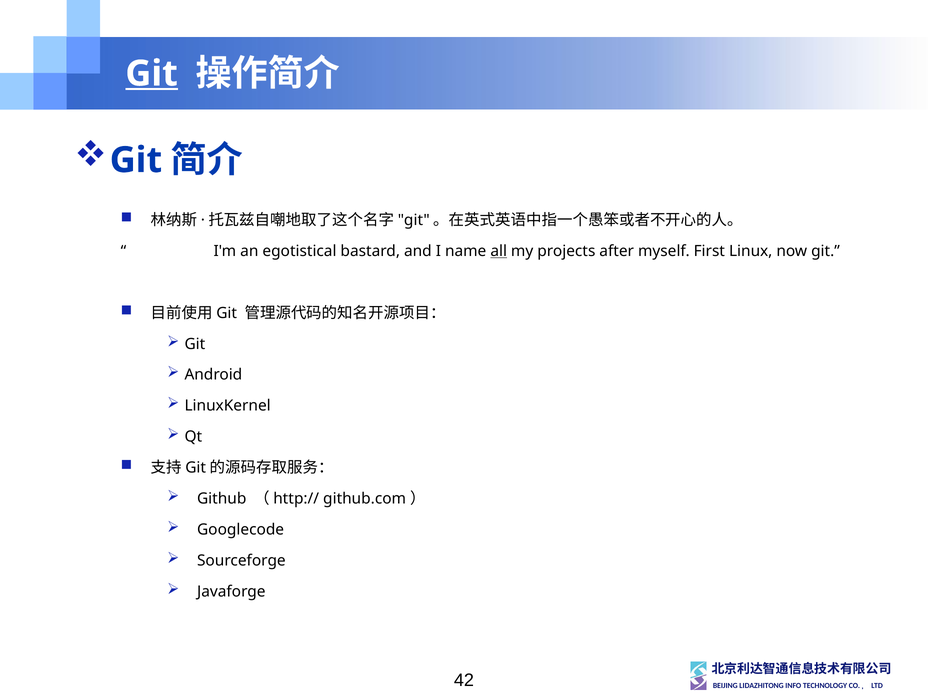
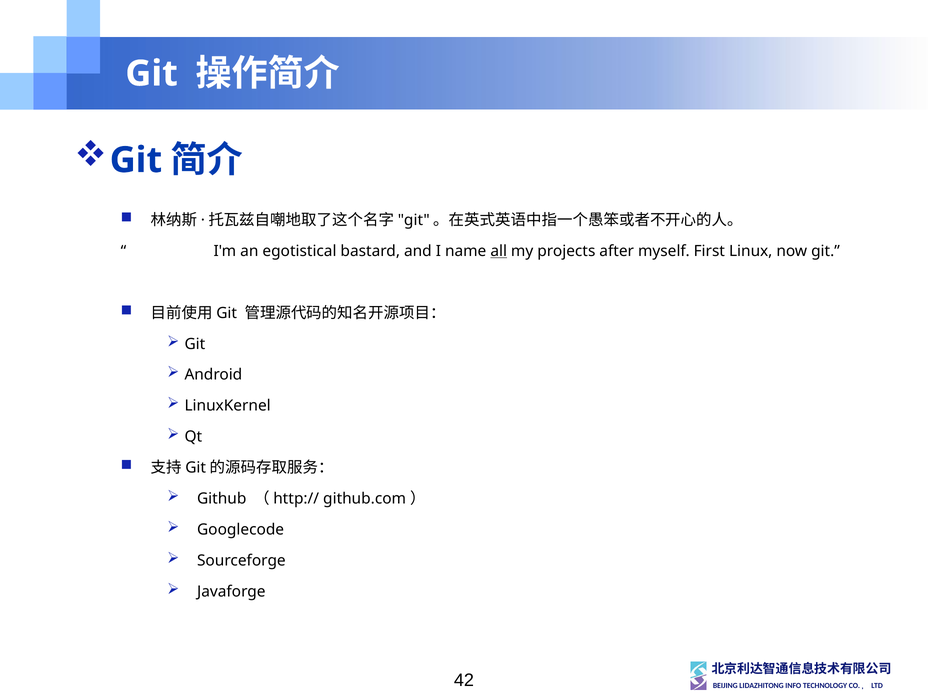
Git underline: present -> none (152, 74)
